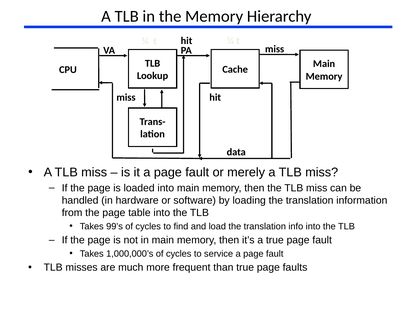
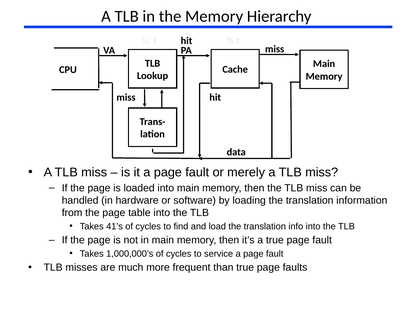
99’s: 99’s -> 41’s (115, 226)
